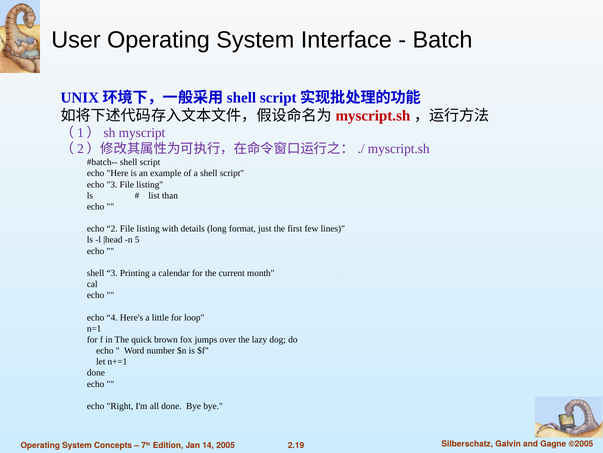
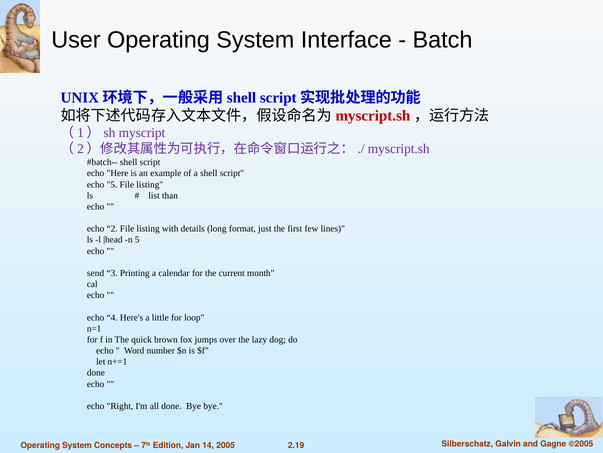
echo 3: 3 -> 5 (112, 184)
shell: shell -> send (96, 273)
